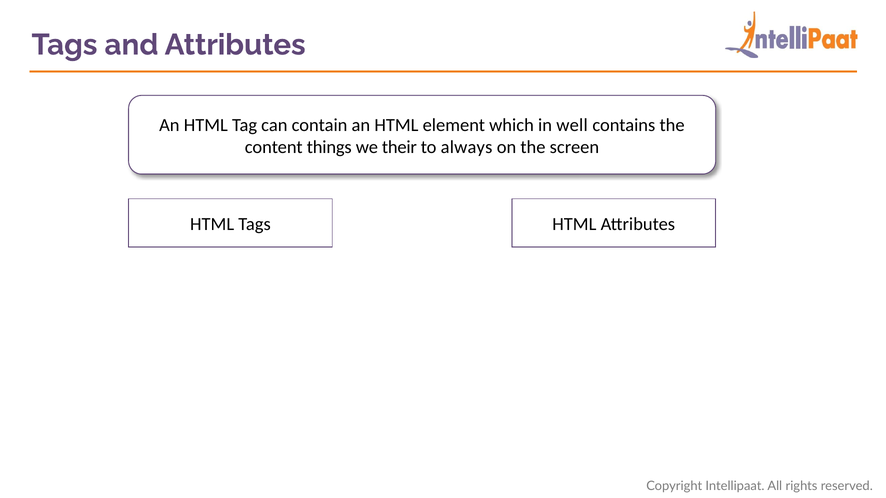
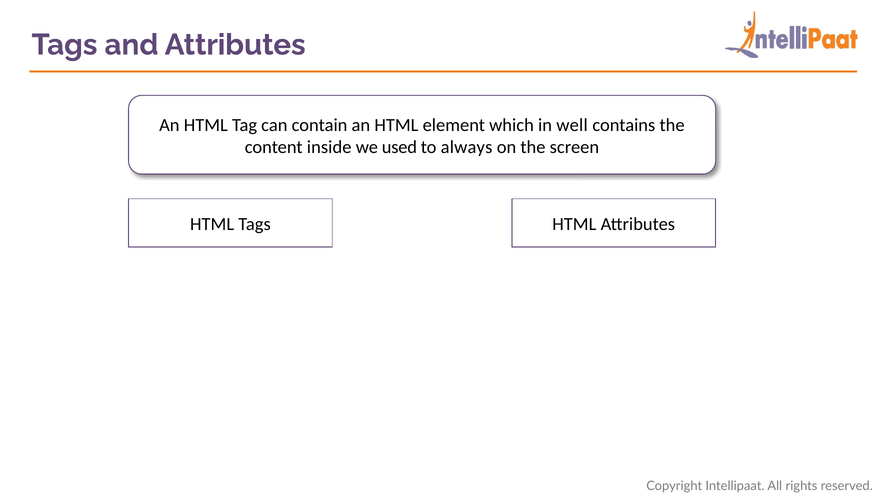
things: things -> inside (329, 147)
their: their -> used (399, 147)
